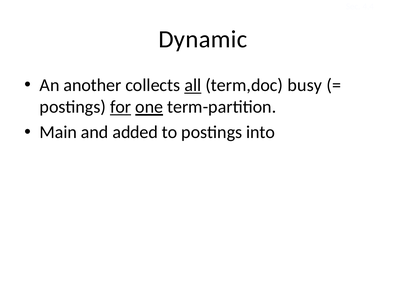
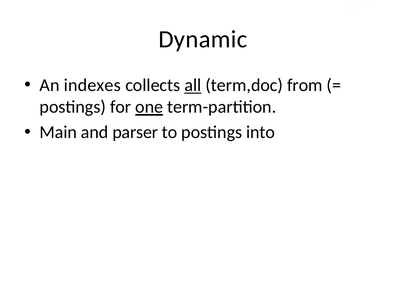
another: another -> indexes (92, 85)
busy: busy -> from (305, 85)
for underline: present -> none (121, 107)
added: added -> parser (135, 132)
